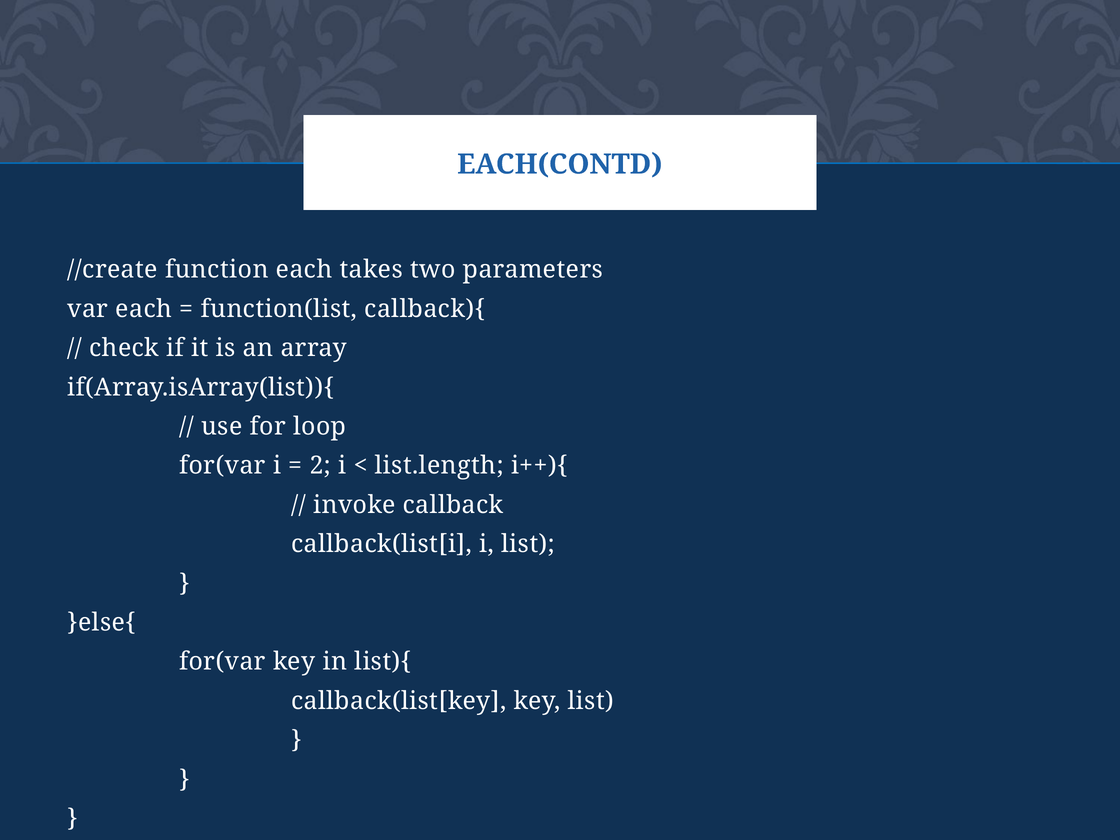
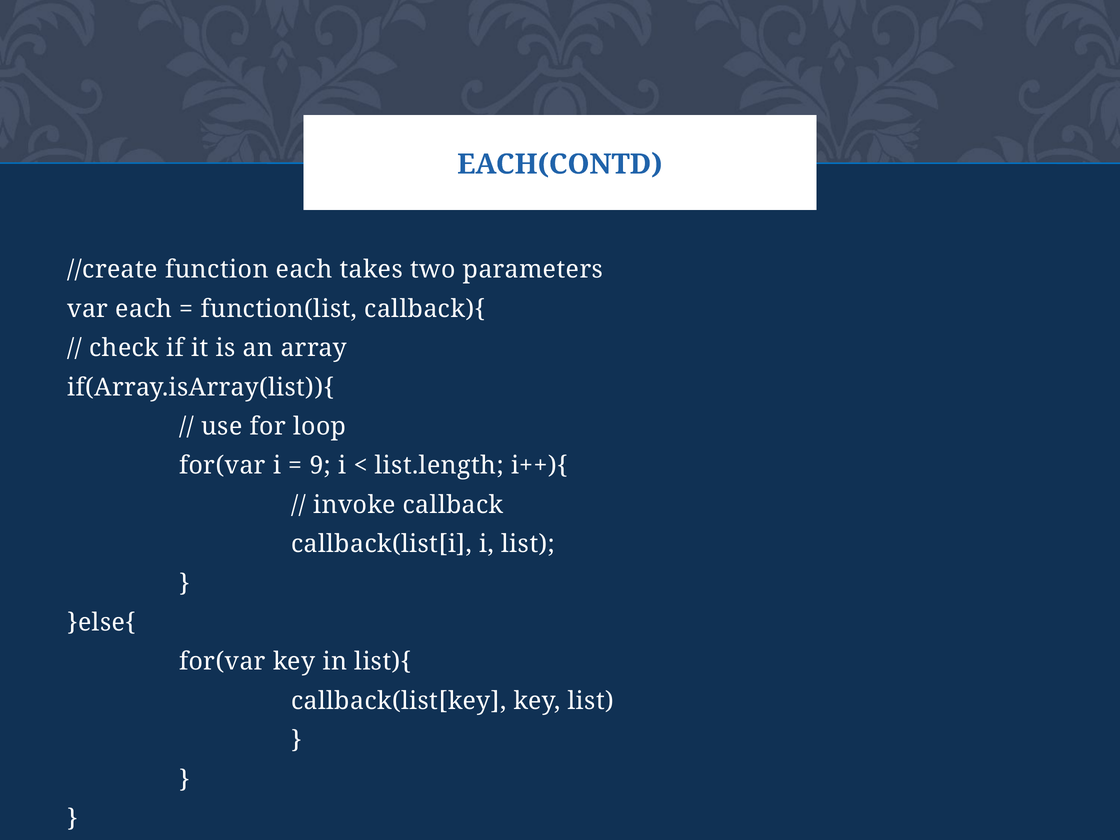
2: 2 -> 9 (320, 466)
